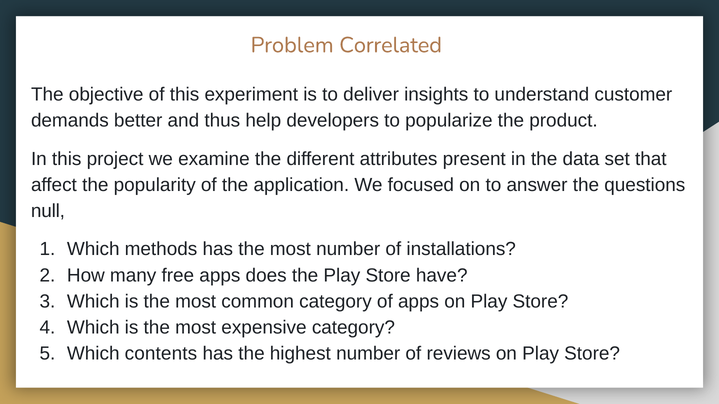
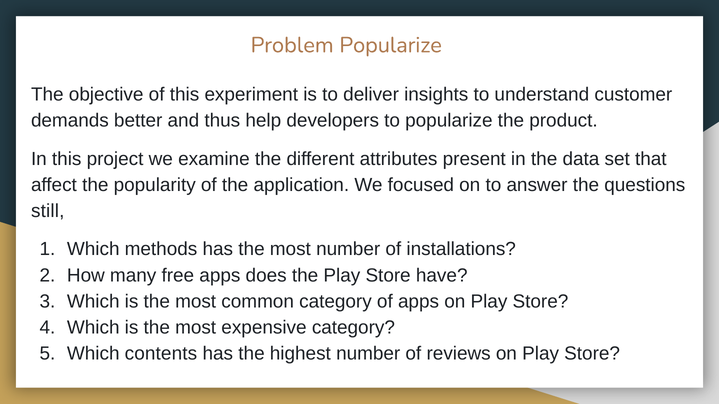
Problem Correlated: Correlated -> Popularize (391, 45)
null: null -> still (48, 211)
